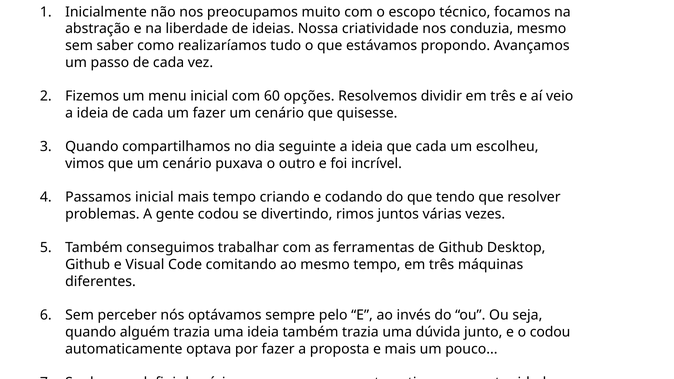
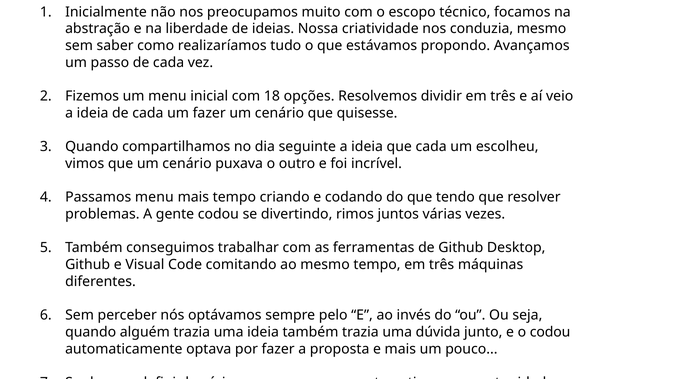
60: 60 -> 18 (272, 96)
Passamos inicial: inicial -> menu (154, 197)
